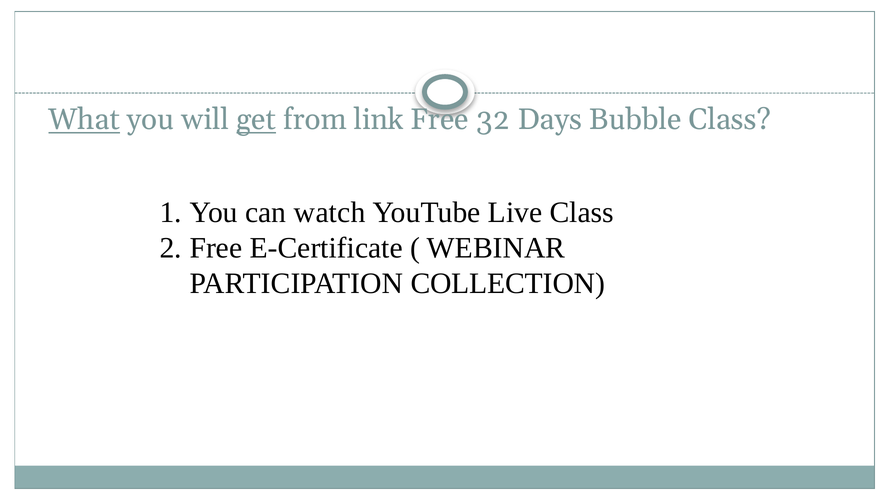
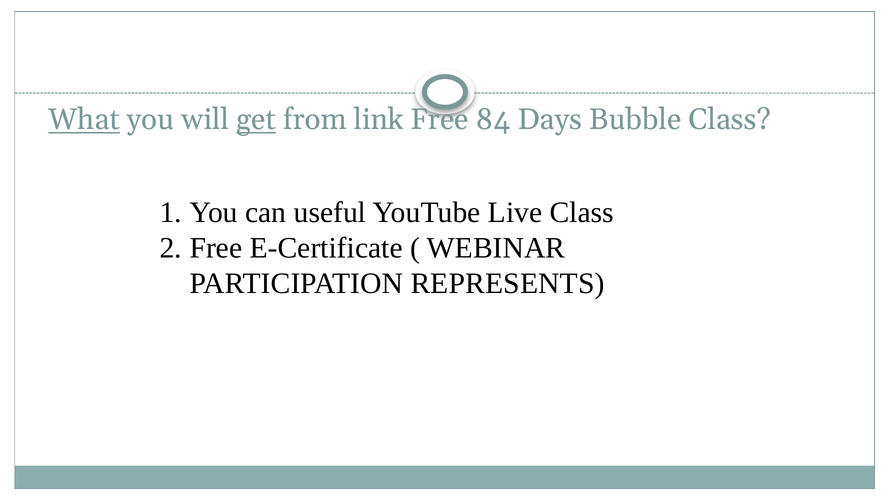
32: 32 -> 84 (493, 120)
watch: watch -> useful (330, 212)
COLLECTION: COLLECTION -> REPRESENTS (508, 284)
